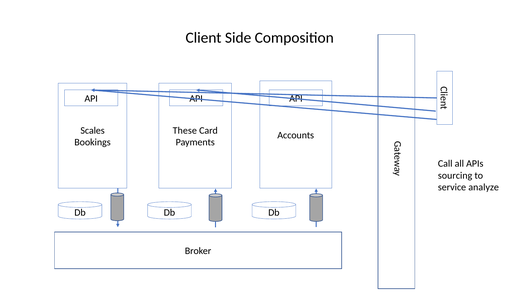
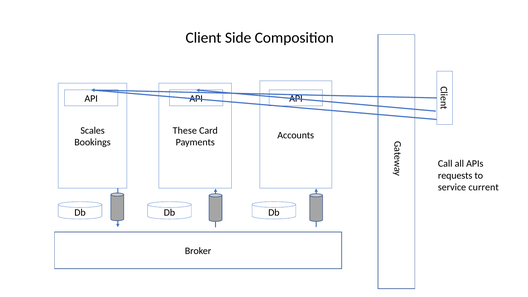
sourcing: sourcing -> requests (455, 175)
analyze: analyze -> current (484, 187)
